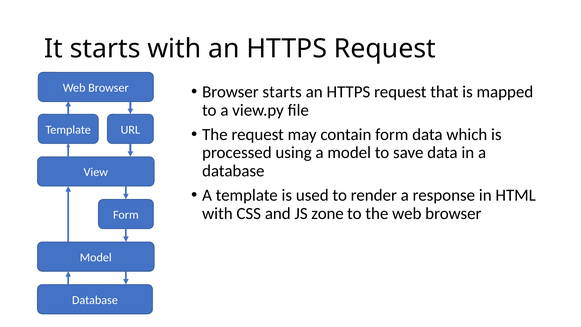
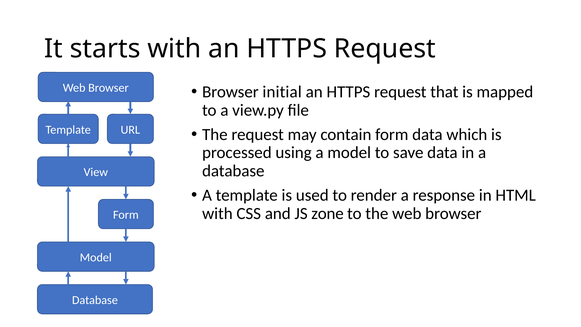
Browser starts: starts -> initial (282, 92)
